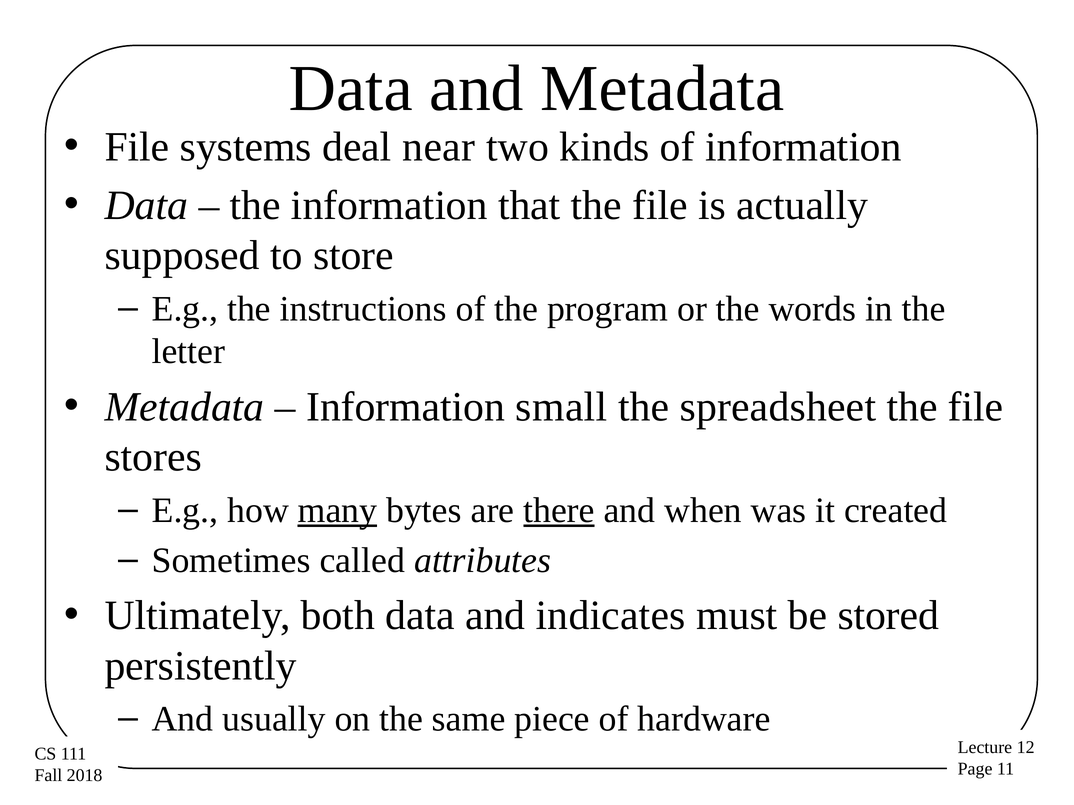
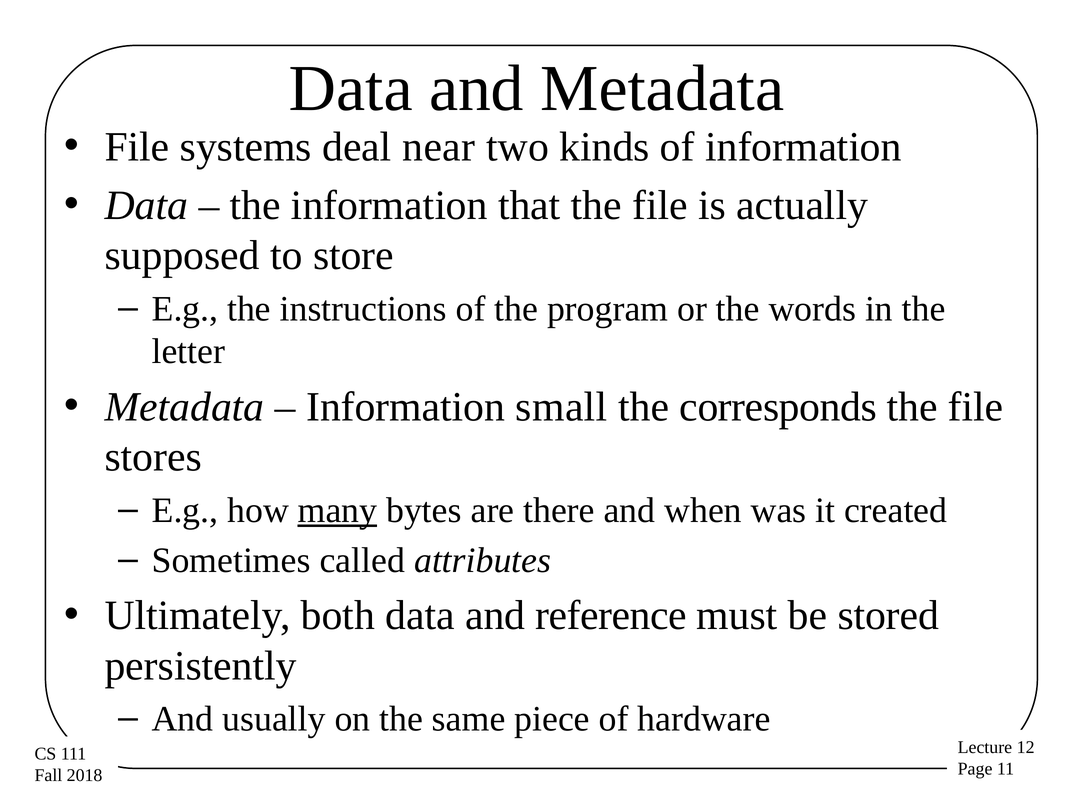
spreadsheet: spreadsheet -> corresponds (778, 407)
there underline: present -> none (559, 511)
indicates: indicates -> reference (611, 616)
